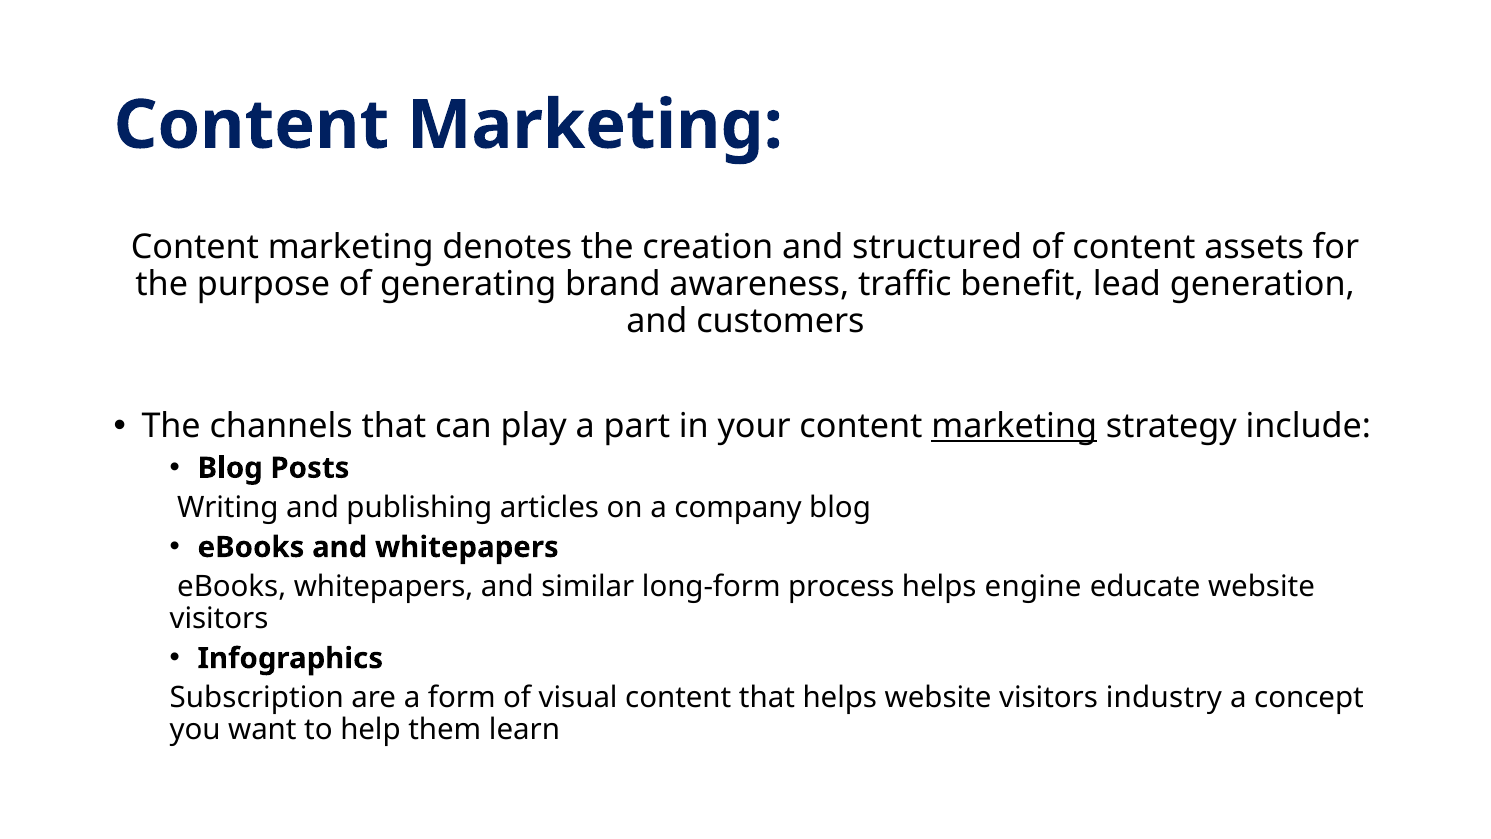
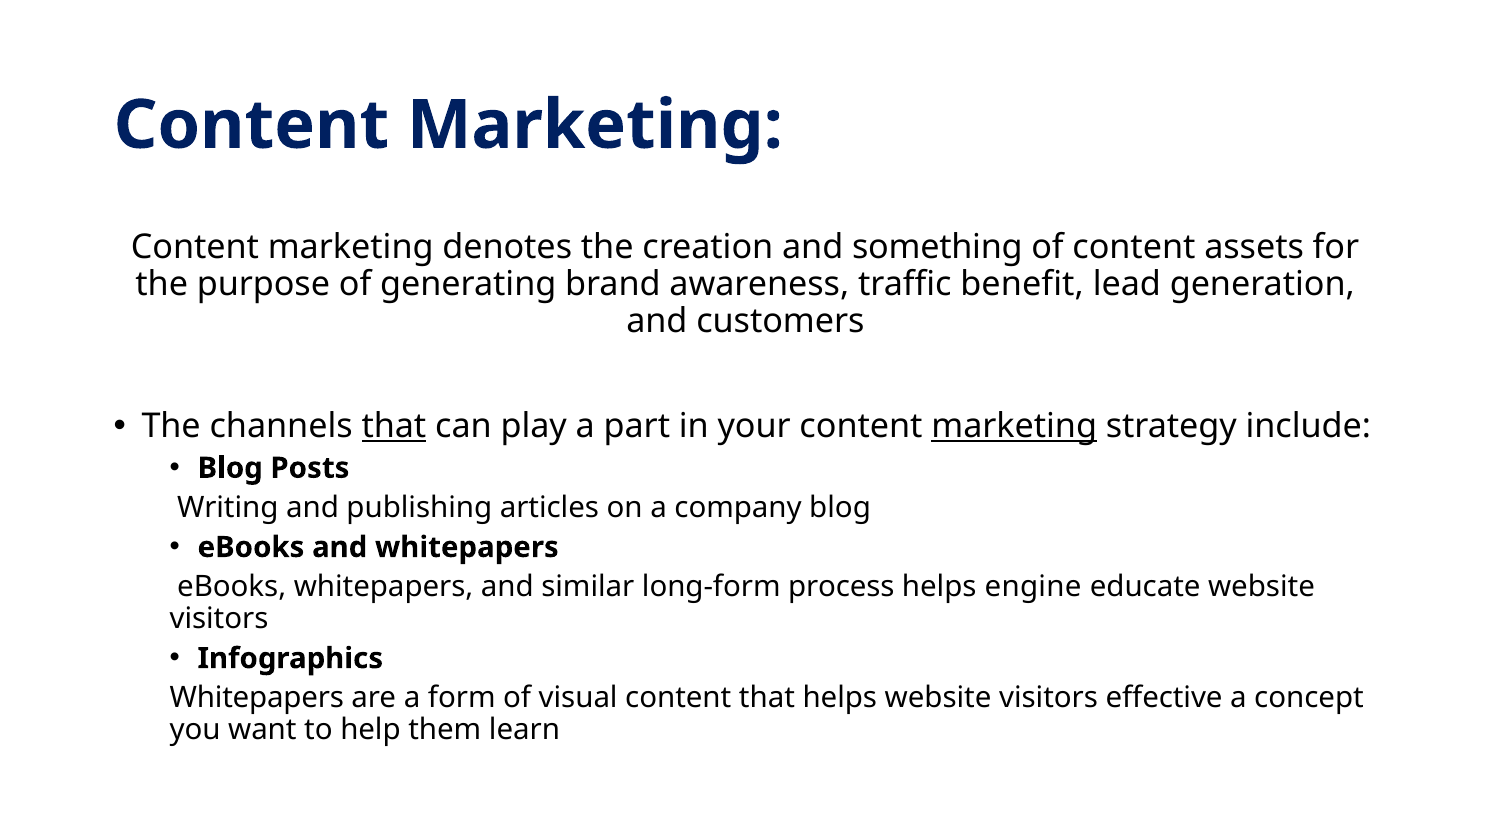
structured: structured -> something (937, 247)
that underline: none -> present (394, 426)
Subscription: Subscription -> Whitepapers (257, 698)
industry: industry -> effective (1164, 698)
